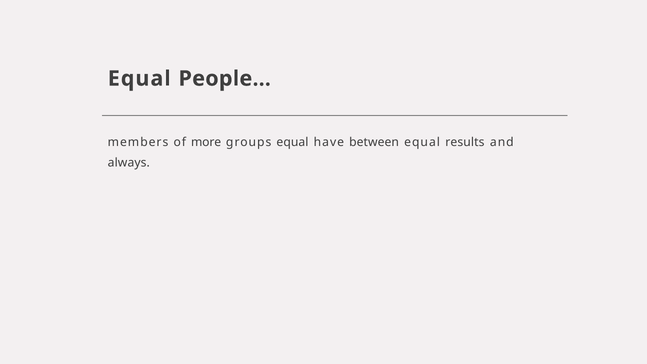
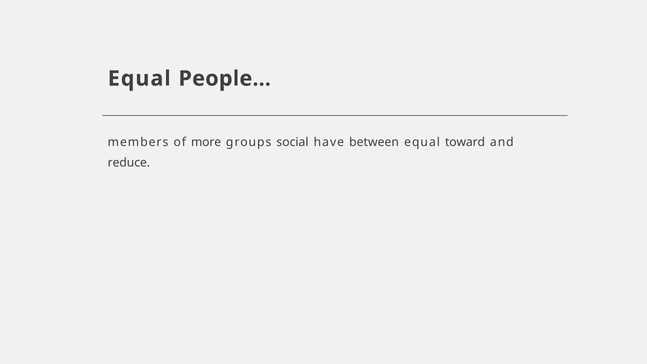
groups equal: equal -> social (293, 142)
results: results -> toward (465, 142)
always: always -> reduce (129, 163)
